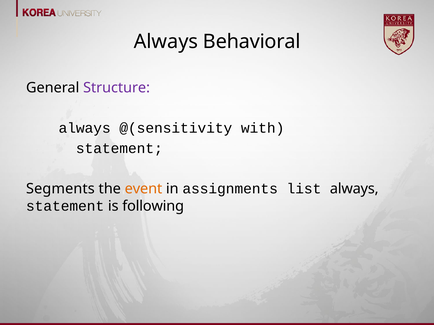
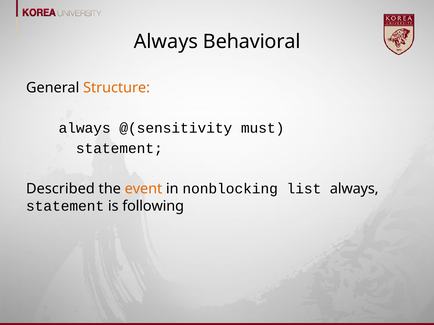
Structure colour: purple -> orange (117, 88)
with: with -> must (263, 128)
Segments: Segments -> Described (60, 189)
assignments: assignments -> nonblocking (230, 189)
